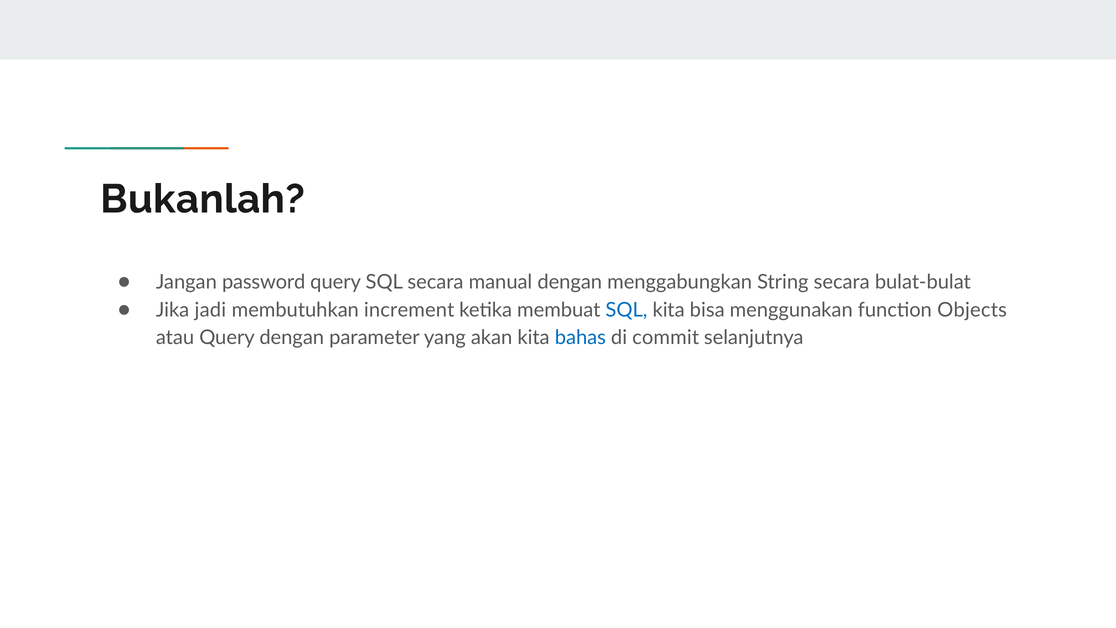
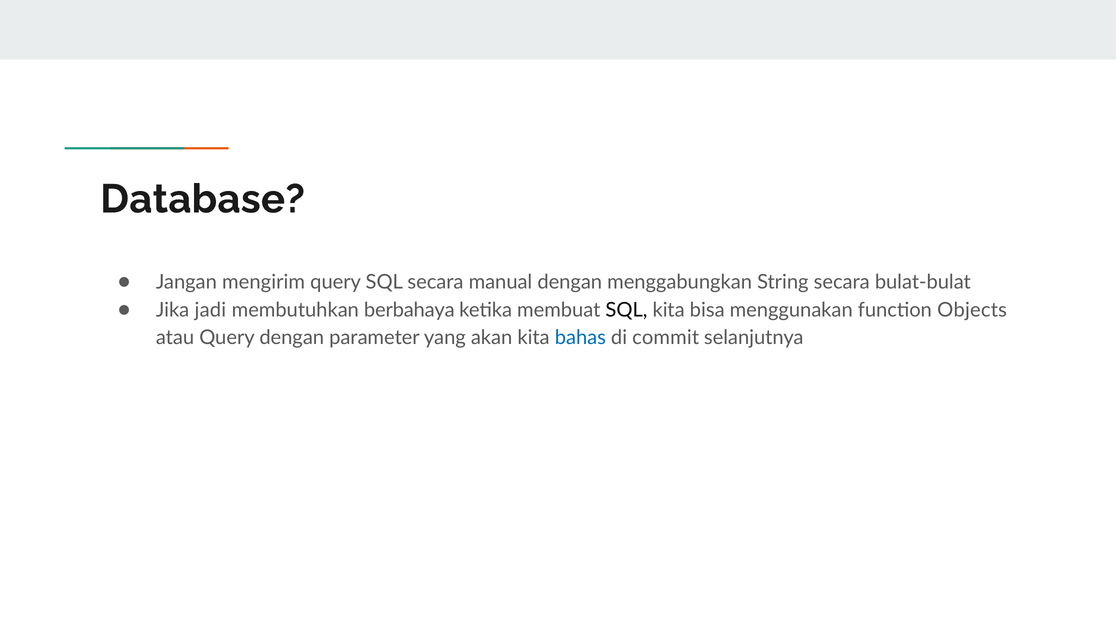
Bukanlah: Bukanlah -> Database (203, 199)
password: password -> mengirim (264, 282)
increment: increment -> berbahaya (409, 310)
SQL colour: blue -> black (626, 310)
